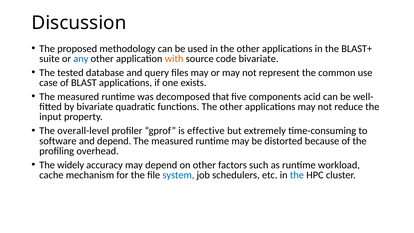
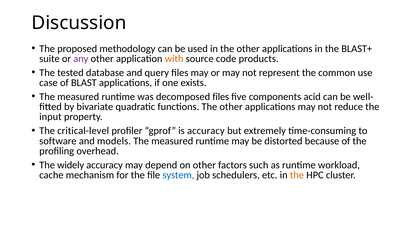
any colour: blue -> purple (81, 59)
code bivariate: bivariate -> products (259, 59)
decomposed that: that -> files (221, 97)
overall-level: overall-level -> critical-level (83, 131)
is effective: effective -> accuracy (206, 131)
and depend: depend -> models (114, 141)
the colour: blue -> orange (297, 175)
